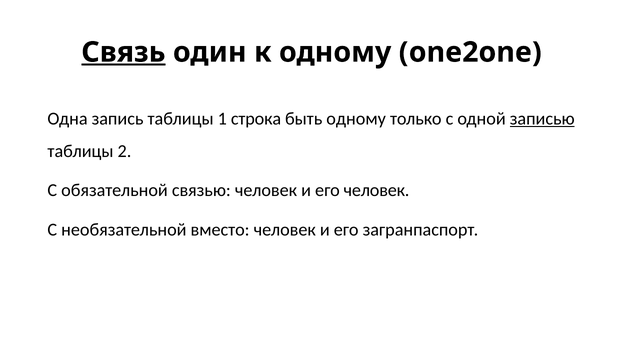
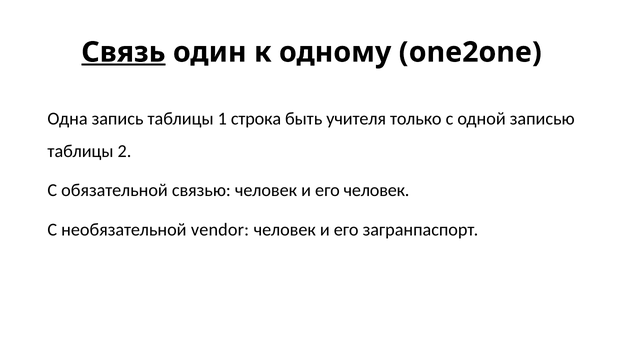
быть одному: одному -> учителя (356, 119)
записью underline: present -> none (542, 119)
вместо: вместо -> vendor (220, 230)
